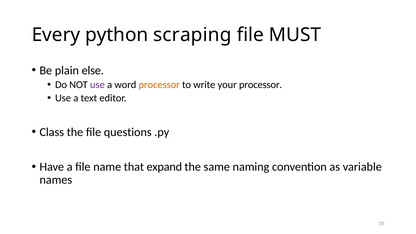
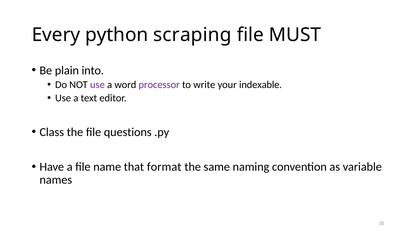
else: else -> into (93, 70)
processor colour: orange -> purple (159, 85)
your processor: processor -> indexable (261, 85)
expand: expand -> format (164, 167)
